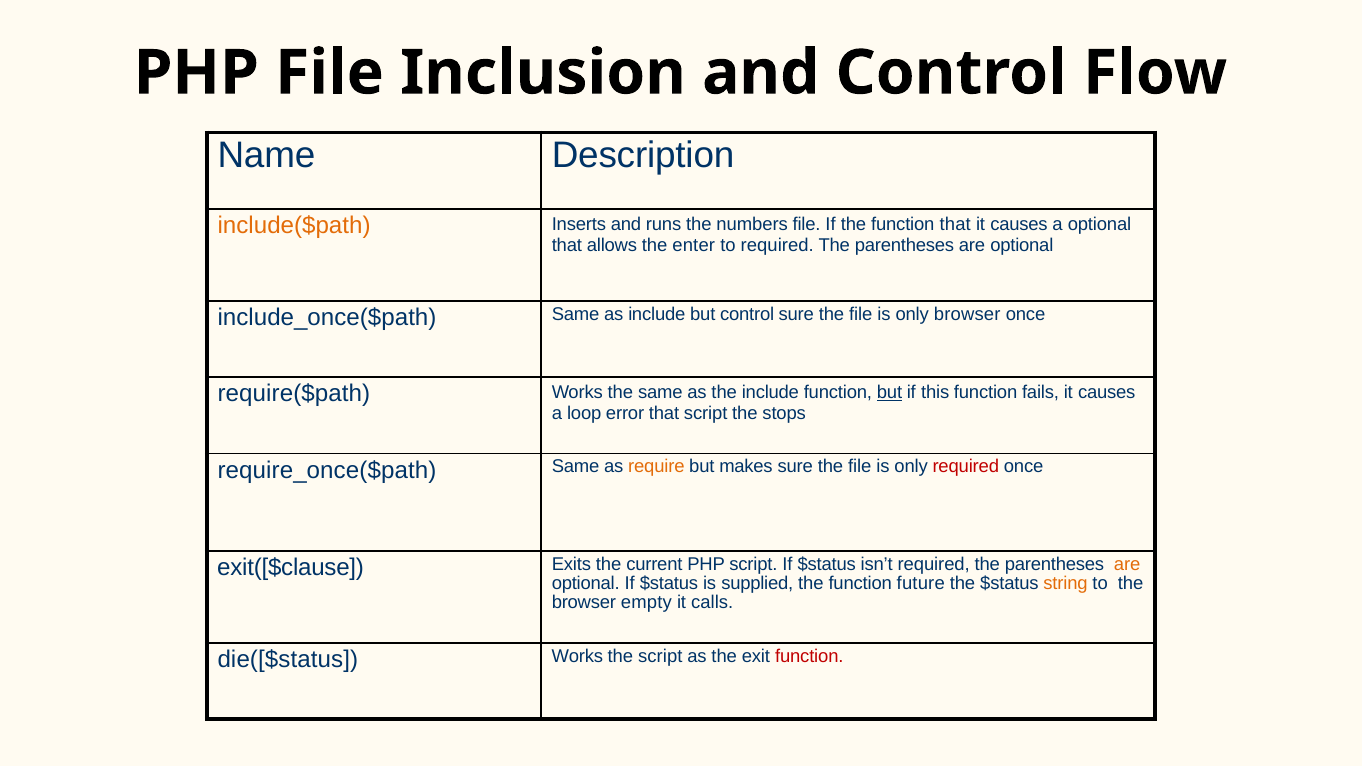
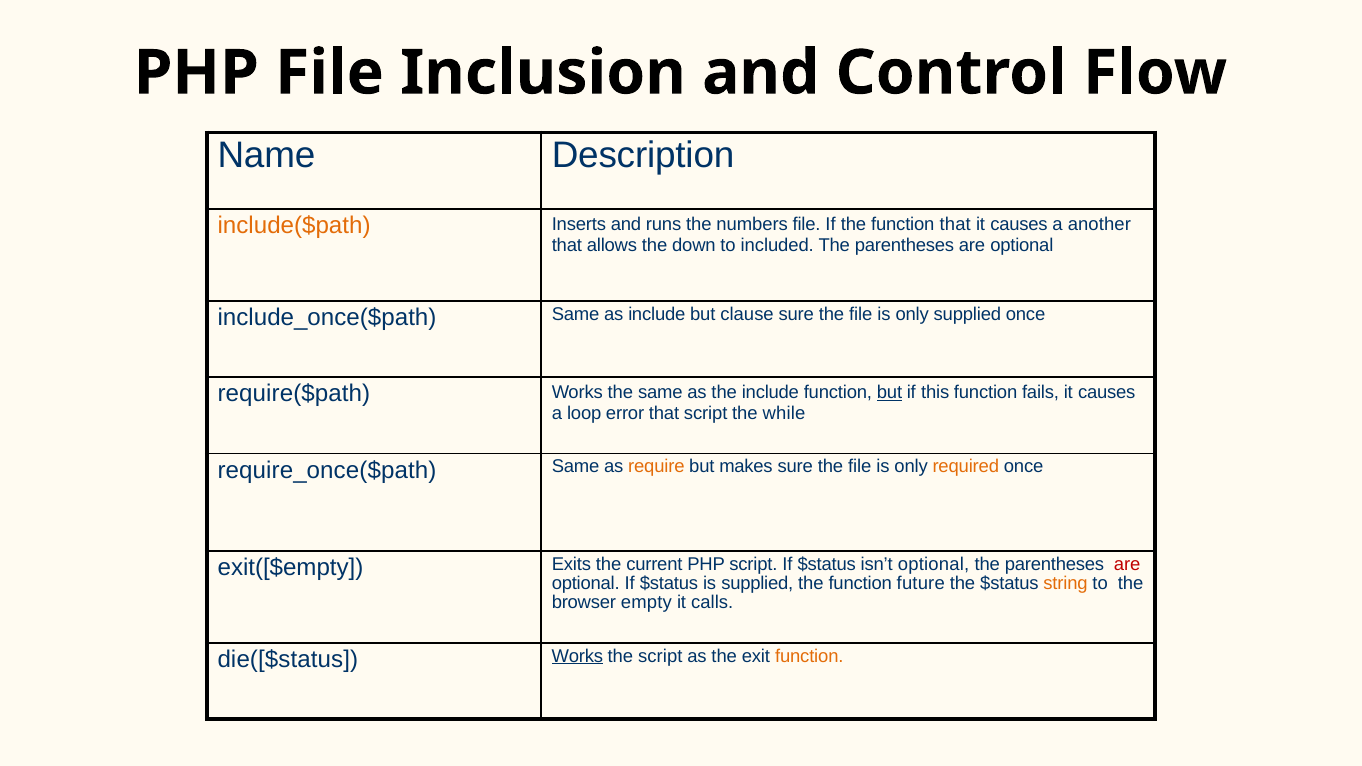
a optional: optional -> another (1099, 224)
enter: enter -> down (694, 246)
to required: required -> included (777, 246)
but control: control -> clause (747, 314)
only browser: browser -> supplied (967, 314)
stops: stops -> while (784, 414)
required colour: red -> orange (966, 467)
exit([$clause: exit([$clause -> exit([$empty (290, 567)
isn’t required: required -> optional (934, 564)
are colour: orange -> red (1127, 564)
Works underline: none -> present (577, 656)
function colour: red -> orange (809, 656)
